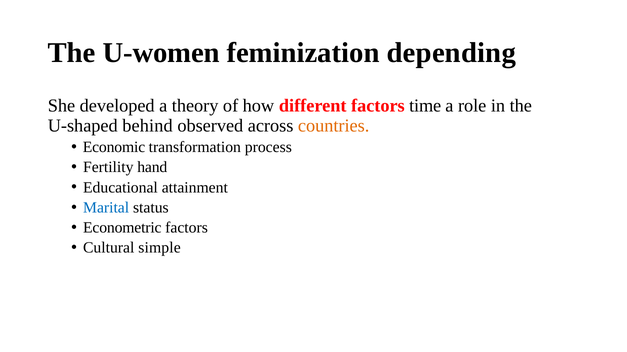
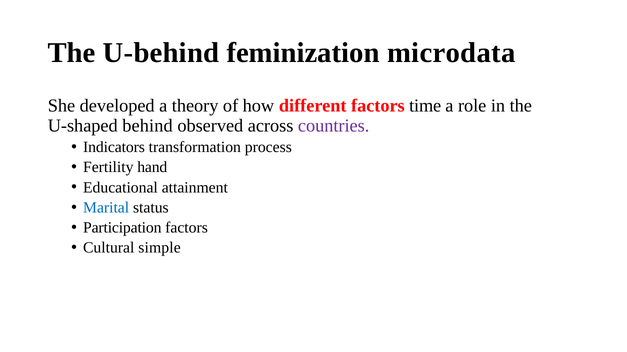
U-women: U-women -> U-behind (161, 53)
depending: depending -> microdata (451, 53)
countries colour: orange -> purple (334, 126)
Economic: Economic -> Indicators (114, 147)
Econometric: Econometric -> Participation (122, 228)
